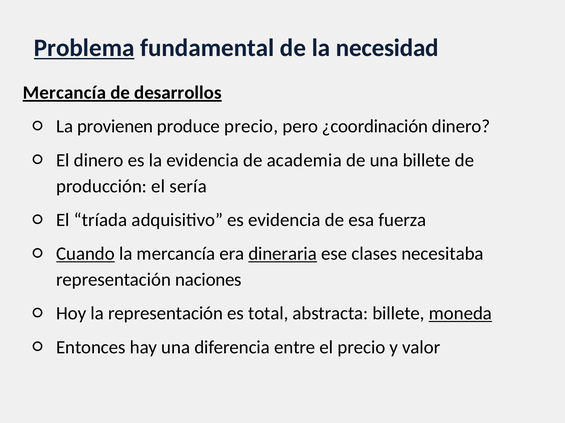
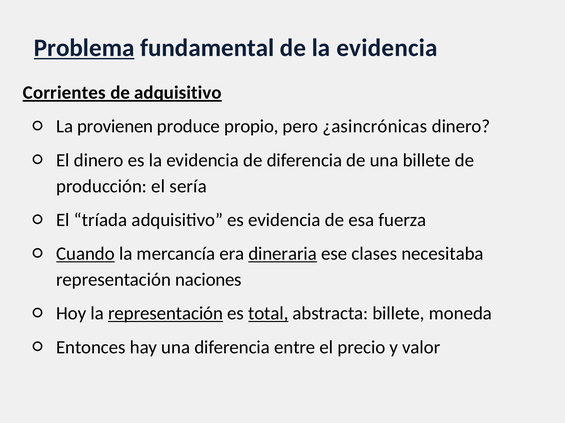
de la necesidad: necesidad -> evidencia (387, 48)
Mercancía: Mercancía -> Corrientes (64, 93)
de desarrollos: desarrollos -> adquisitivo (178, 93)
produce precio: precio -> propio (251, 127)
¿coordinación: ¿coordinación -> ¿asincrónicas (375, 127)
de academia: academia -> diferencia (304, 160)
representación underline: none -> present (166, 314)
total underline: none -> present (268, 314)
moneda underline: present -> none (460, 314)
